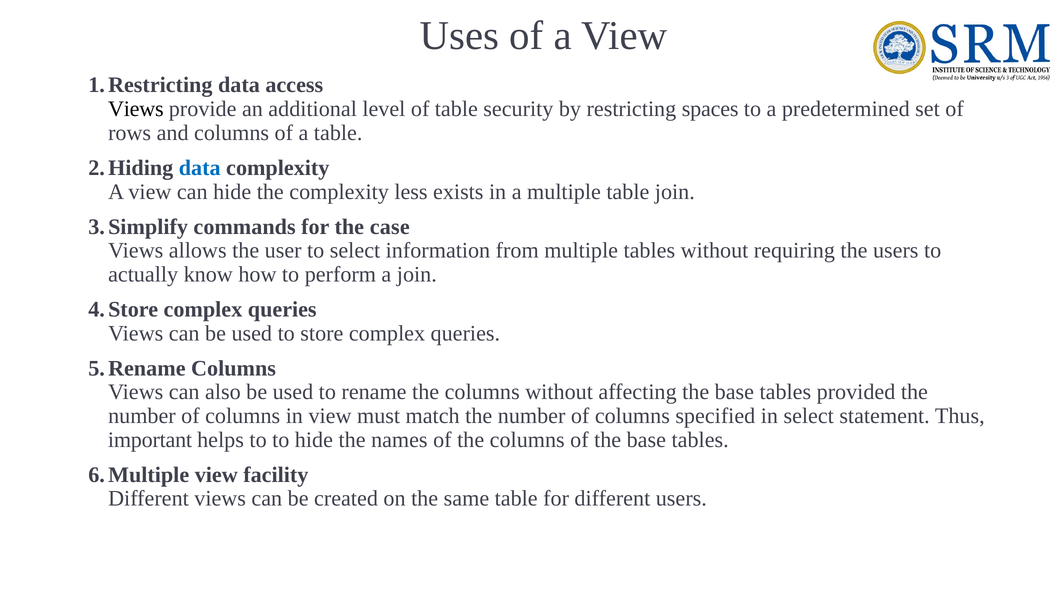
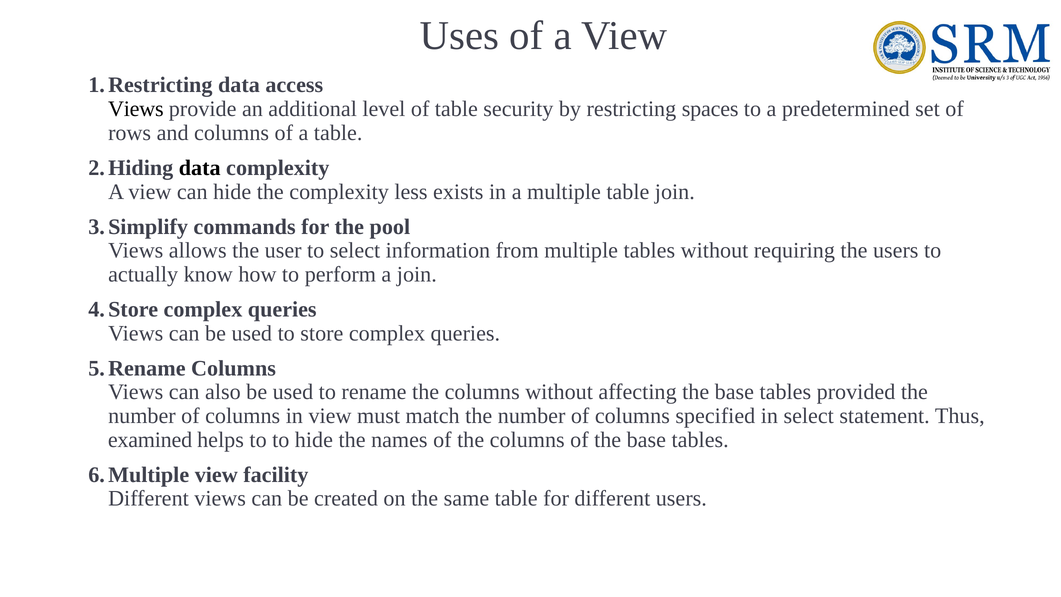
data colour: blue -> black (200, 168)
case: case -> pool (390, 227)
important: important -> examined (150, 440)
